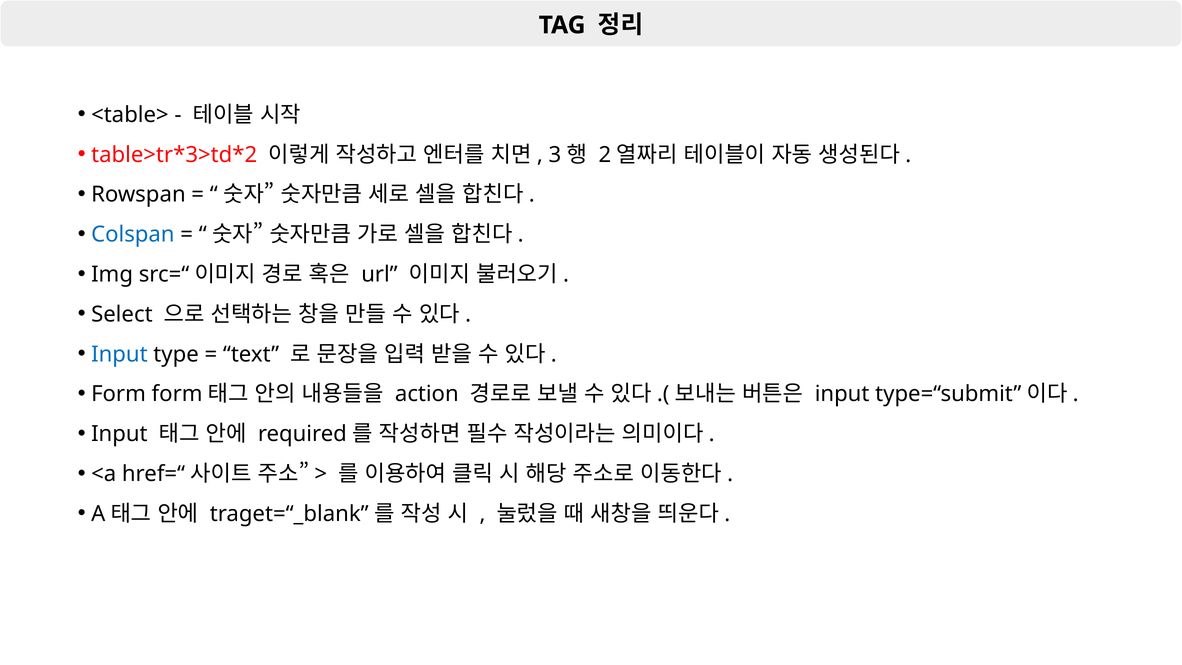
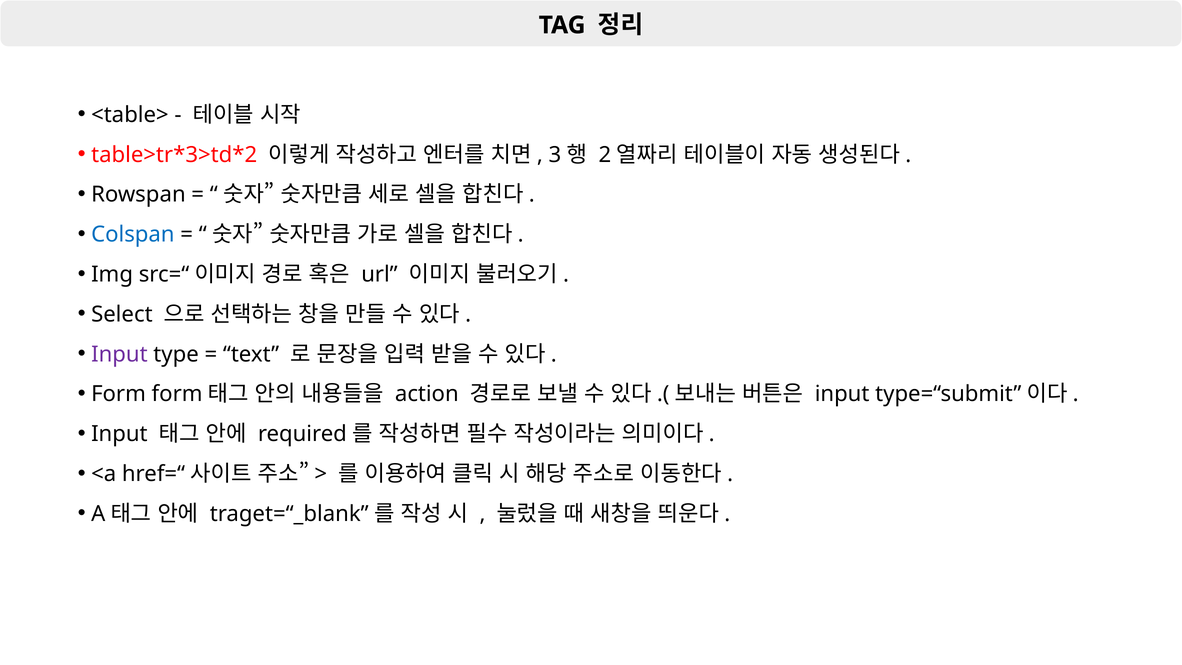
Input colour: blue -> purple (119, 354)
